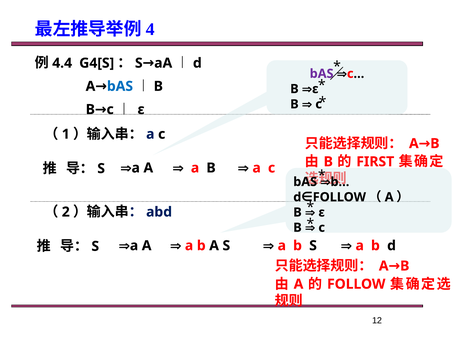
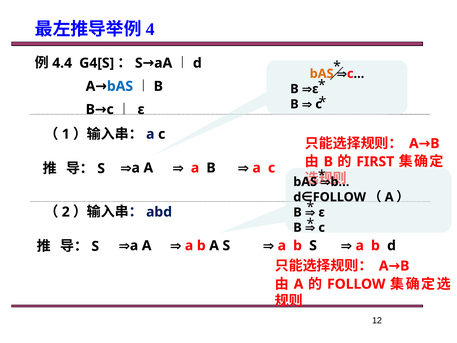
bAS colour: purple -> orange (322, 74)
